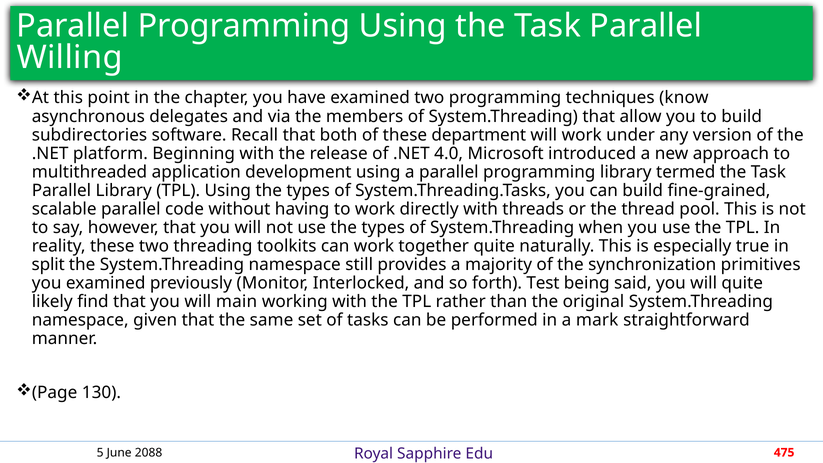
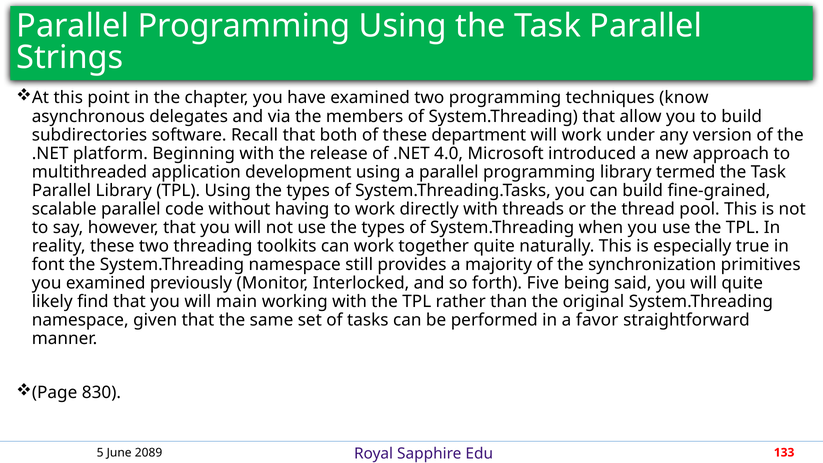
Willing: Willing -> Strings (70, 58)
split: split -> font (48, 264)
Test: Test -> Five (543, 283)
mark: mark -> favor (597, 320)
130: 130 -> 830 (101, 393)
2088: 2088 -> 2089 (149, 452)
475: 475 -> 133 (784, 452)
